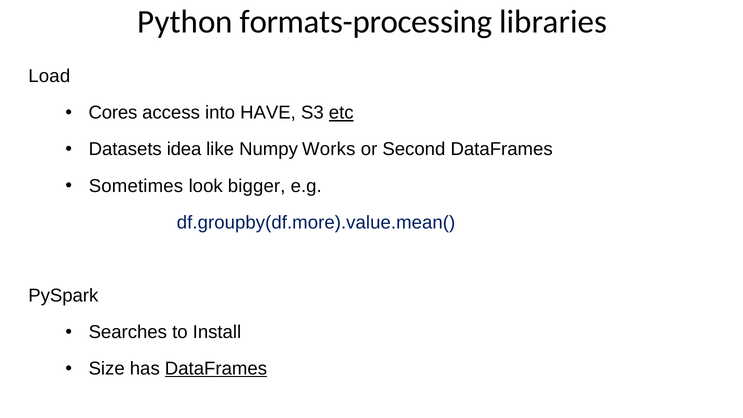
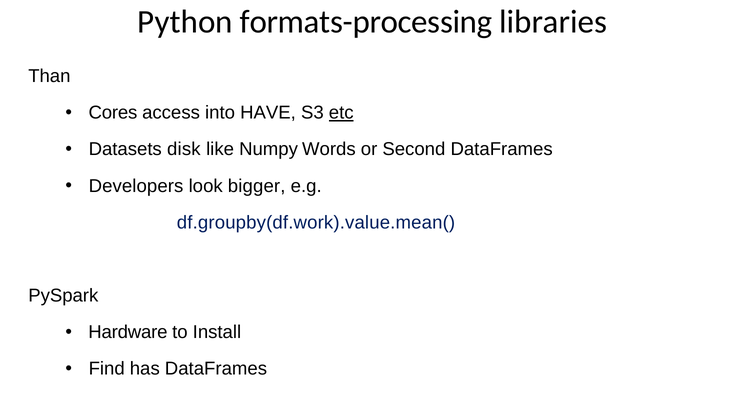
Load: Load -> Than (49, 76)
idea: idea -> disk (184, 149)
Works: Works -> Words (329, 149)
Sometimes: Sometimes -> Developers (136, 186)
df.groupby(df.more).value.mean(: df.groupby(df.more).value.mean( -> df.groupby(df.work).value.mean( (316, 222)
Searches: Searches -> Hardware (128, 332)
Size: Size -> Find (107, 369)
DataFrames underline: present -> none (216, 369)
